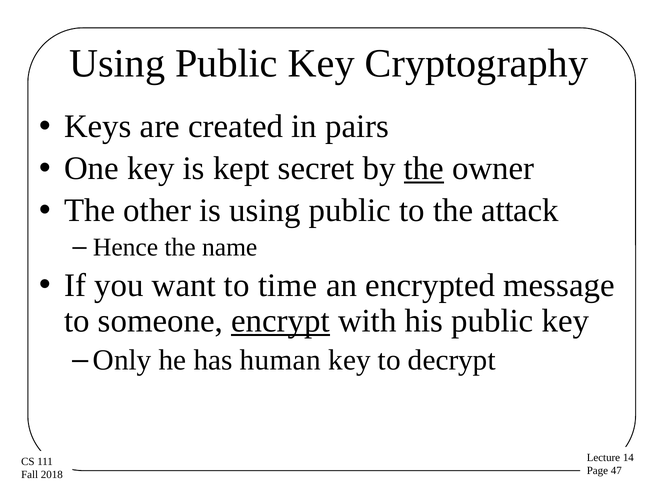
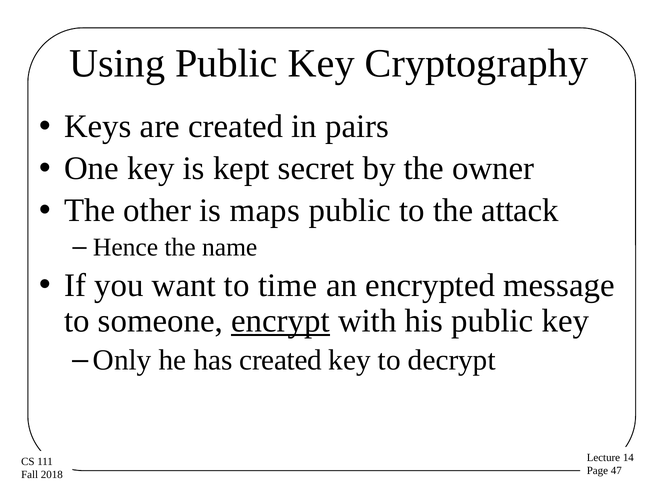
the underline: present -> none (424, 169)
is using: using -> maps (265, 211)
has human: human -> created (281, 361)
